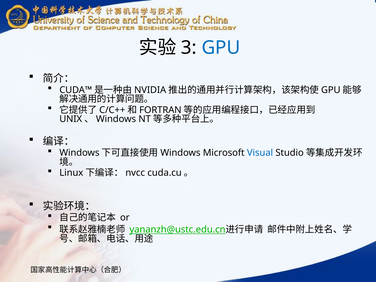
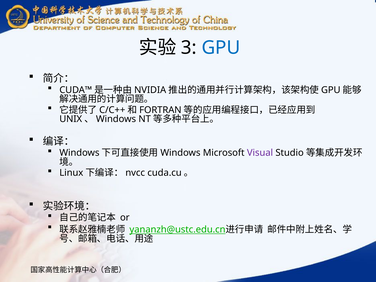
Visual colour: blue -> purple (260, 153)
